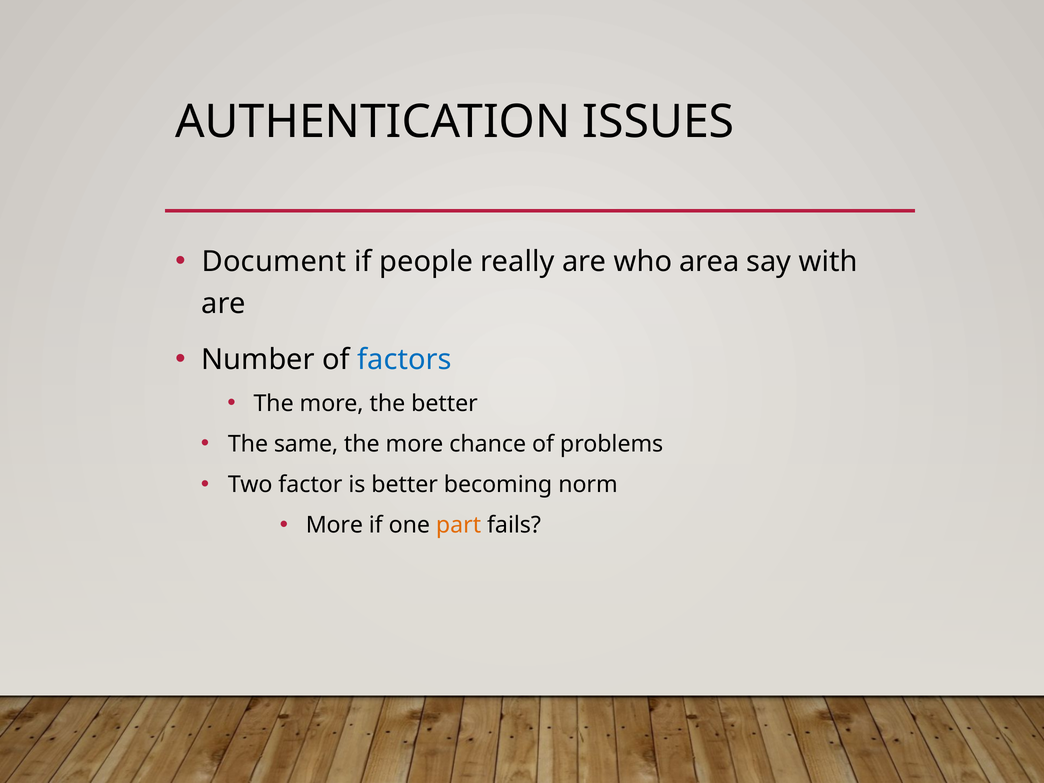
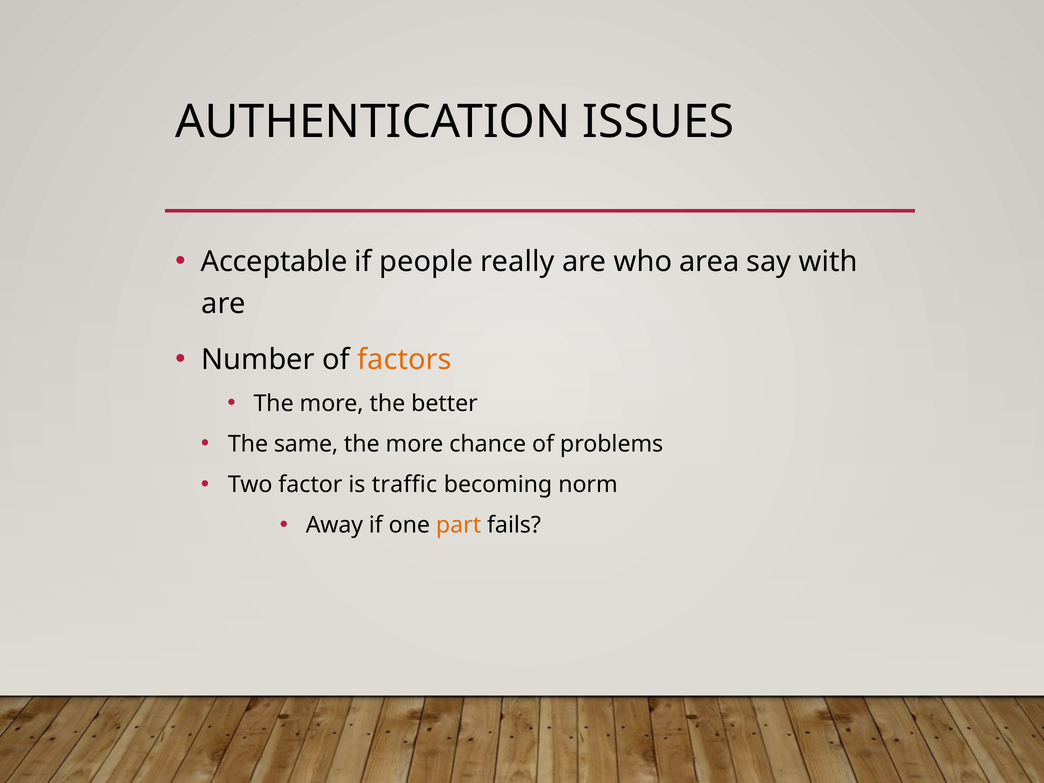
Document: Document -> Acceptable (274, 262)
factors colour: blue -> orange (404, 360)
is better: better -> traffic (404, 485)
More: More -> Away (334, 525)
